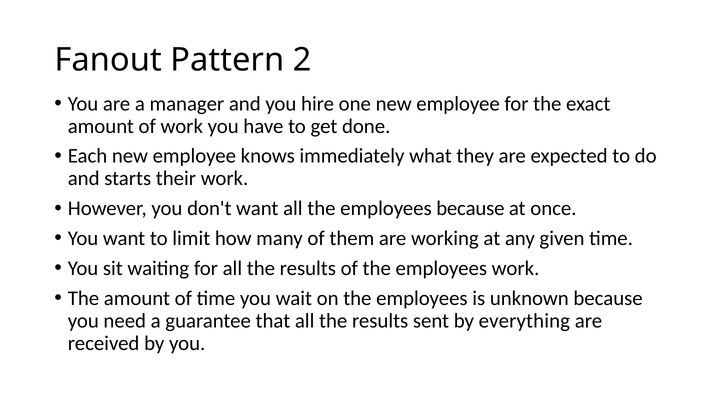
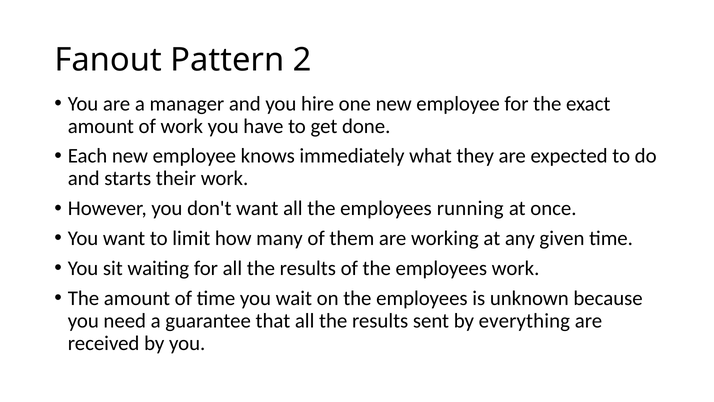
employees because: because -> running (470, 208)
